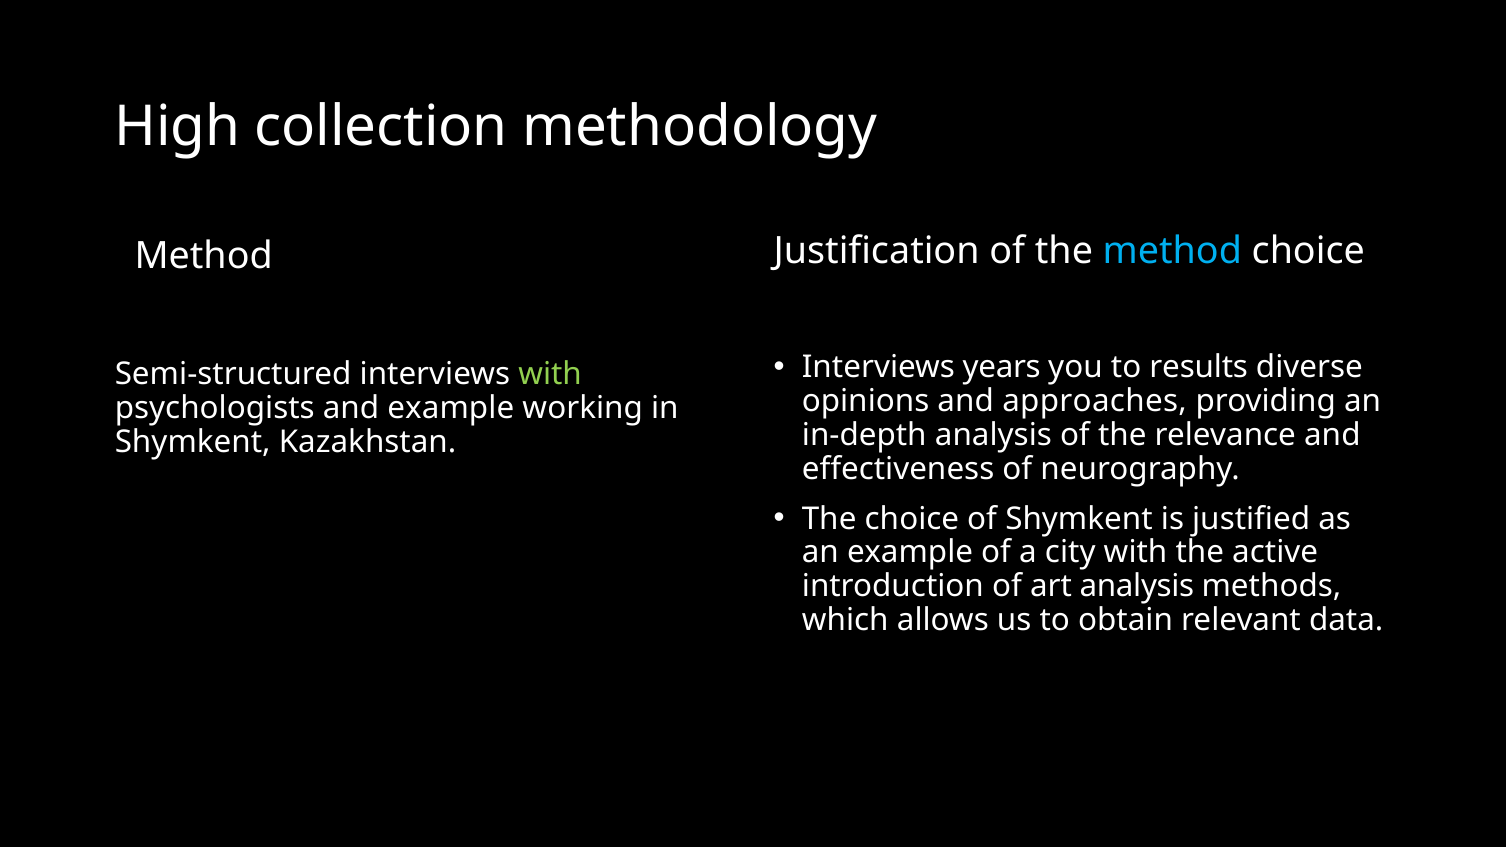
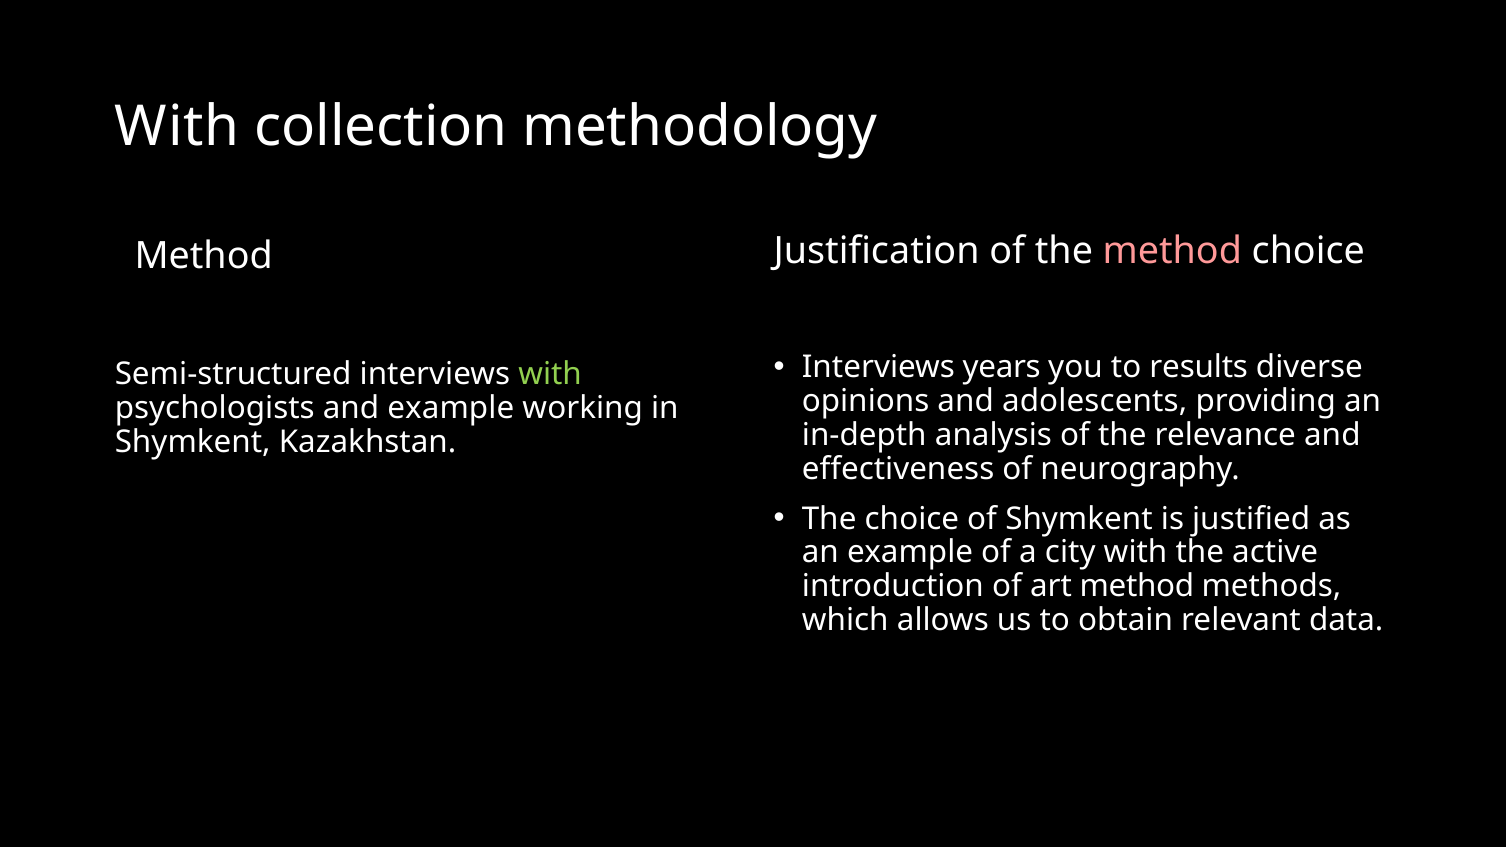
High: High -> With (177, 127)
method colour: light blue -> pink (1172, 251)
approaches: approaches -> adolescents (1095, 401)
art analysis: analysis -> method (1137, 587)
